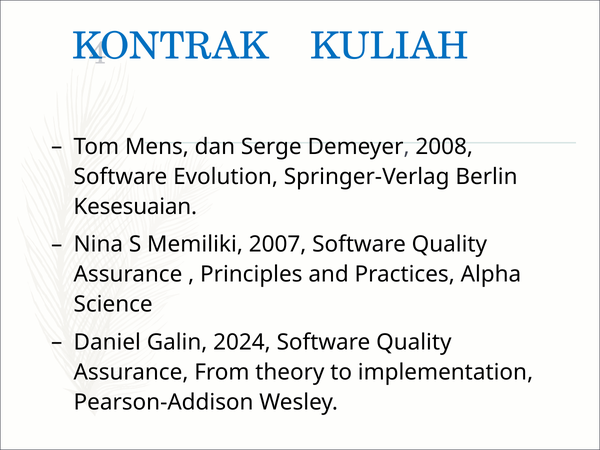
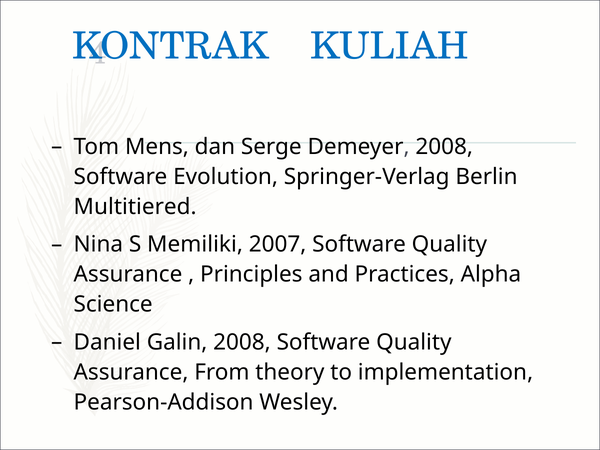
Kesesuaian: Kesesuaian -> Multitiered (135, 207)
Galin 2024: 2024 -> 2008 (242, 342)
